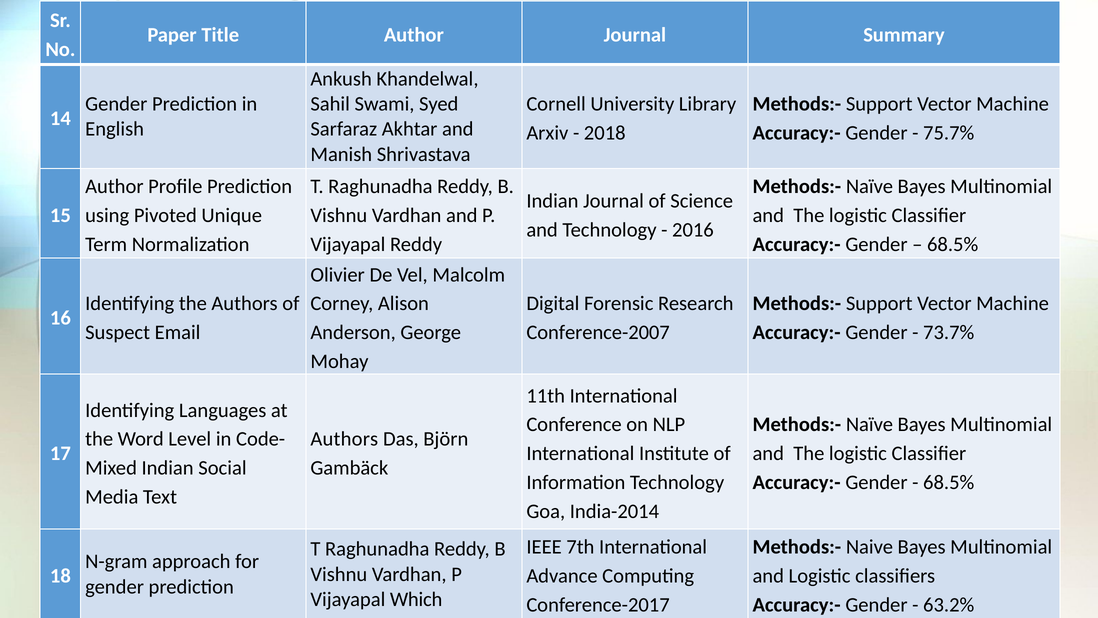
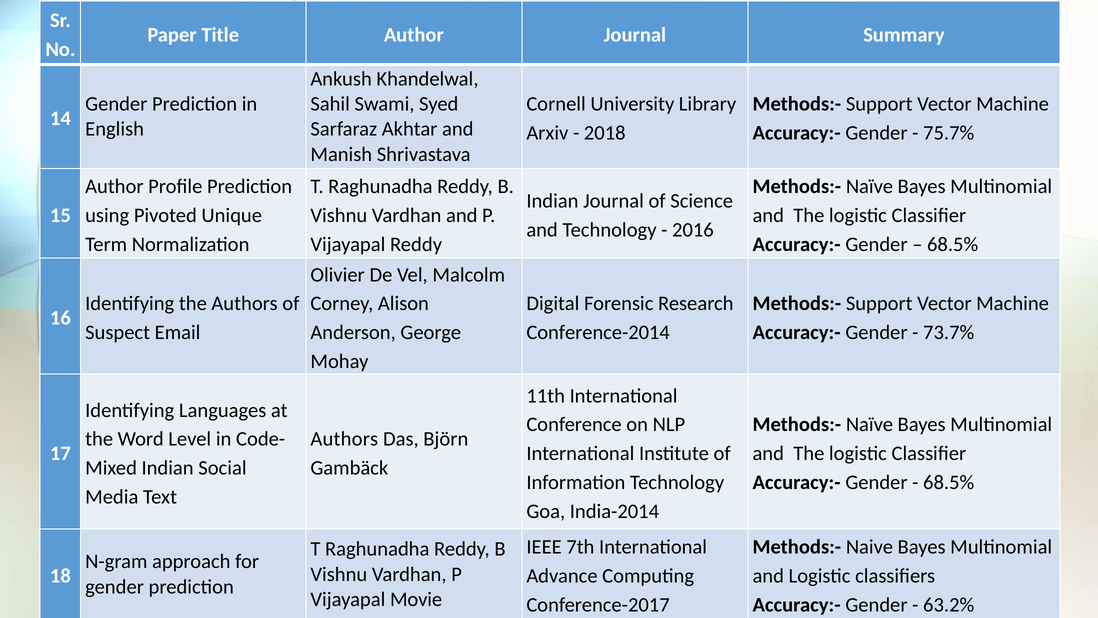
Conference-2007: Conference-2007 -> Conference-2014 (598, 332)
Which: Which -> Movie (416, 599)
